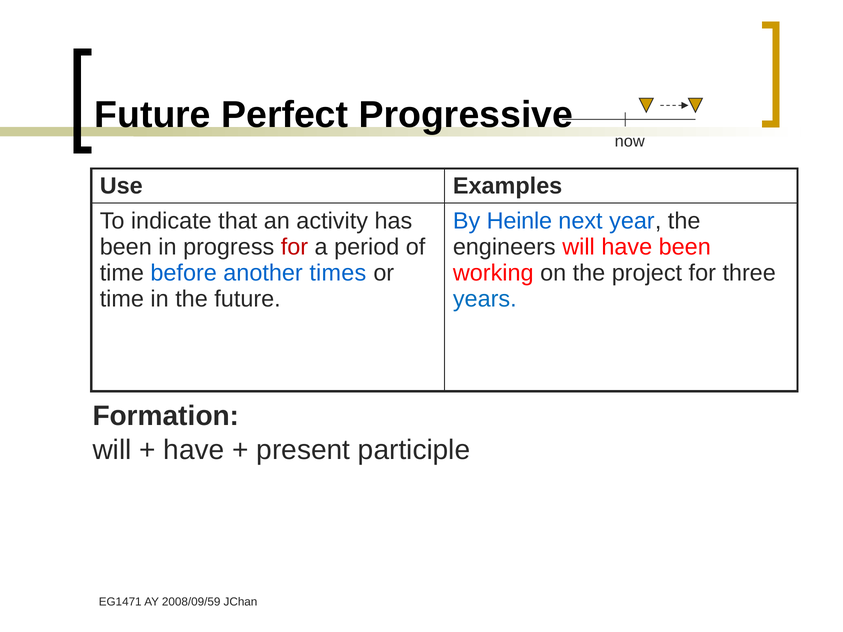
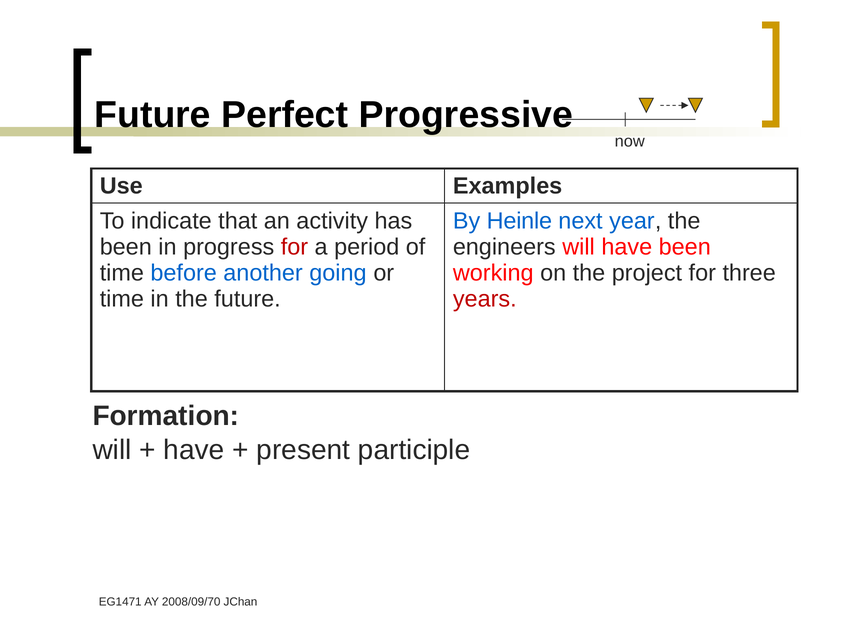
times: times -> going (338, 273)
years colour: blue -> red (485, 299)
2008/09/59: 2008/09/59 -> 2008/09/70 (191, 602)
